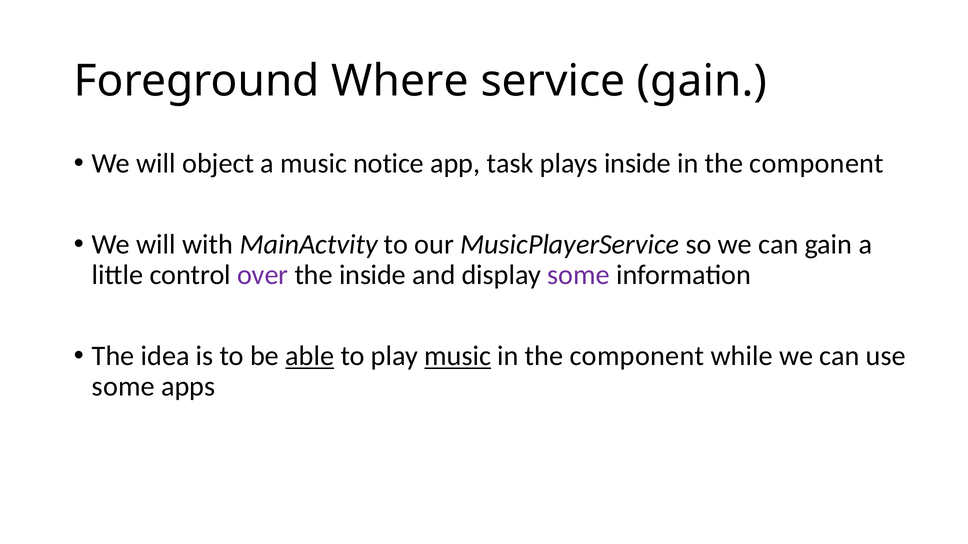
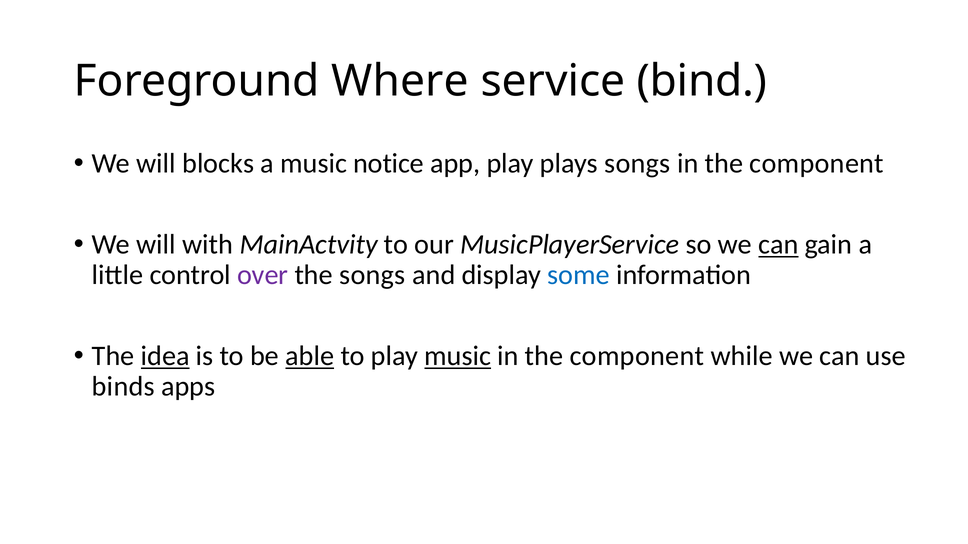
service gain: gain -> bind (702, 81)
object: object -> blocks (218, 164)
app task: task -> play (510, 164)
plays inside: inside -> songs (637, 164)
can underline: none -> present (778, 245)
the inside: inside -> songs (372, 275)
some colour: purple -> blue (579, 275)
idea underline: none -> present (165, 357)
some: some -> binds (123, 387)
